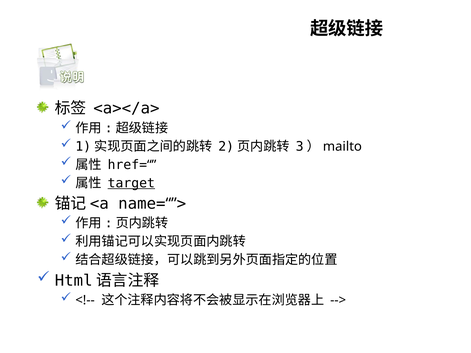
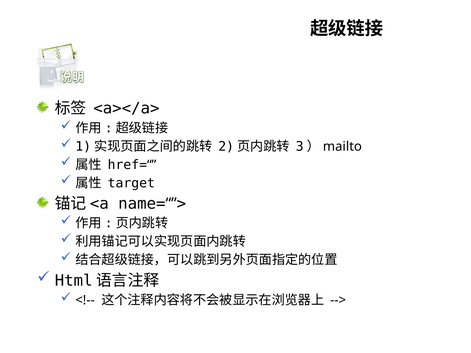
target underline: present -> none (131, 183)
